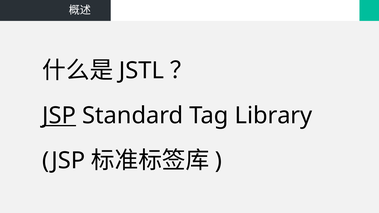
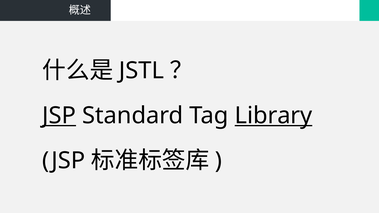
Library underline: none -> present (273, 116)
